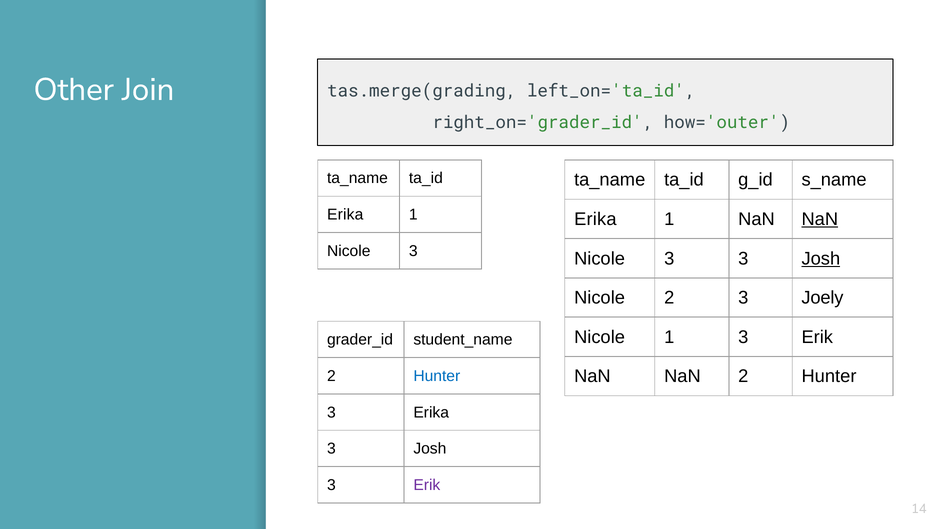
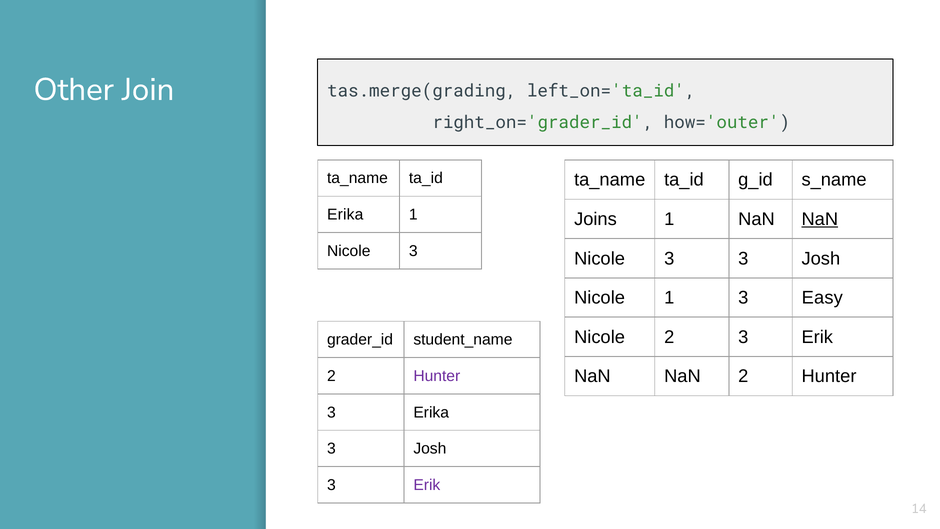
Erika: Erika -> Joins (595, 219)
Josh underline: present -> none (821, 258)
Nicole 2: 2 -> 1 (669, 298)
Joely: Joely -> Easy (822, 298)
Nicole 1: 1 -> 2 (669, 337)
Hunter colour: blue -> purple (437, 376)
